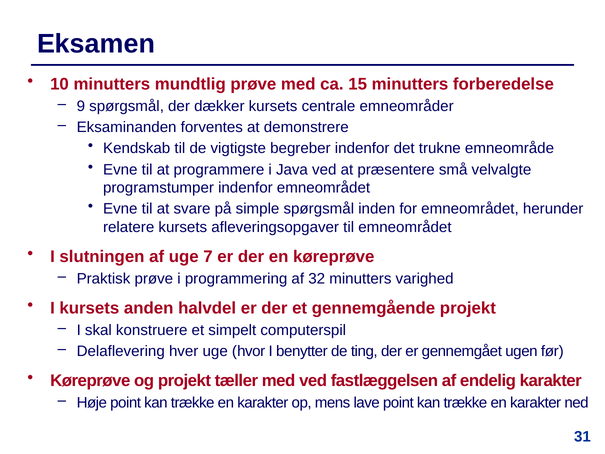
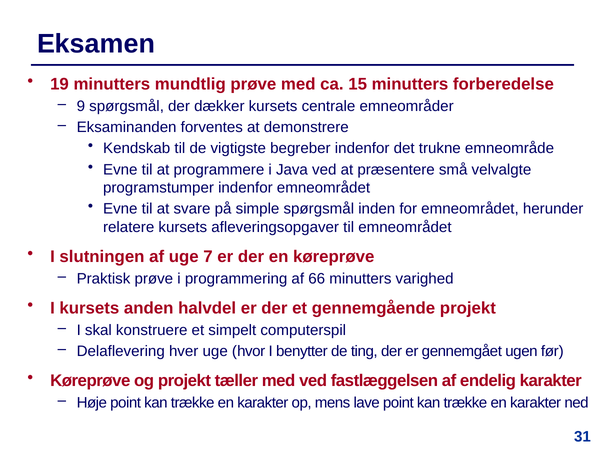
10: 10 -> 19 (59, 84)
32: 32 -> 66 (317, 278)
